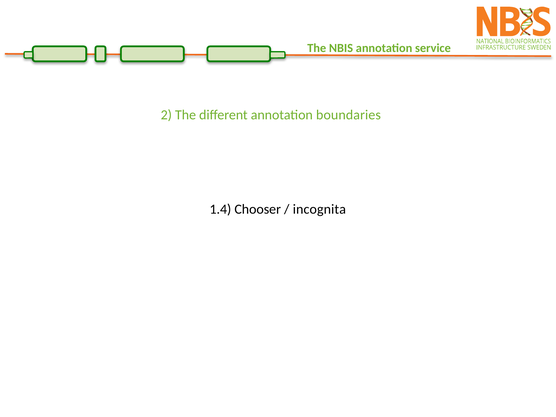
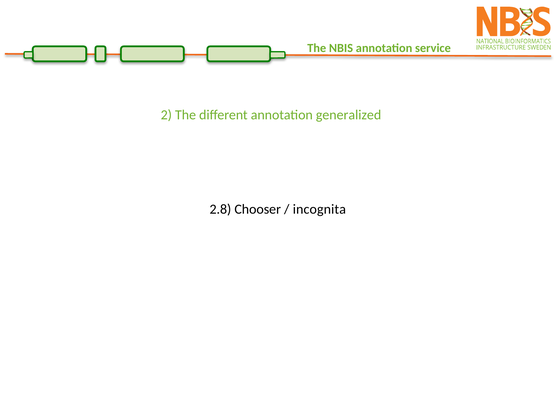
boundaries: boundaries -> generalized (349, 115)
1.4: 1.4 -> 2.8 (220, 209)
